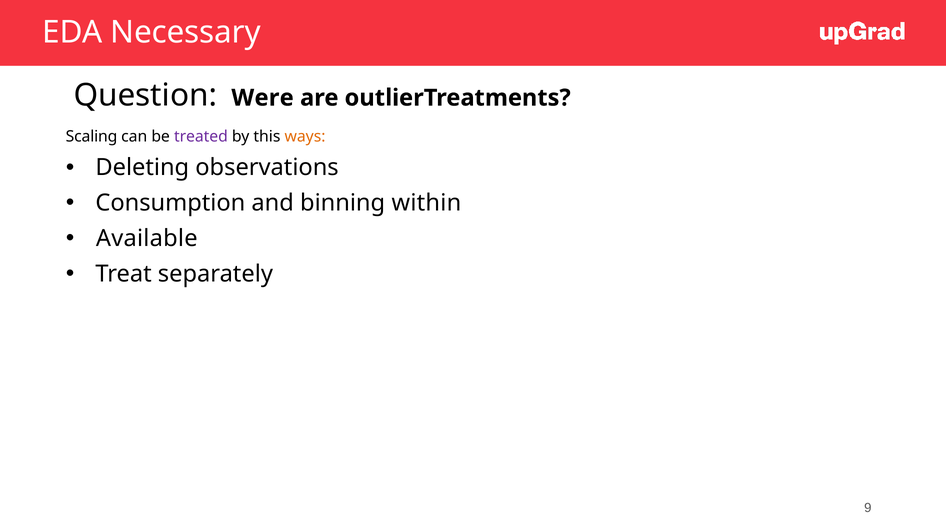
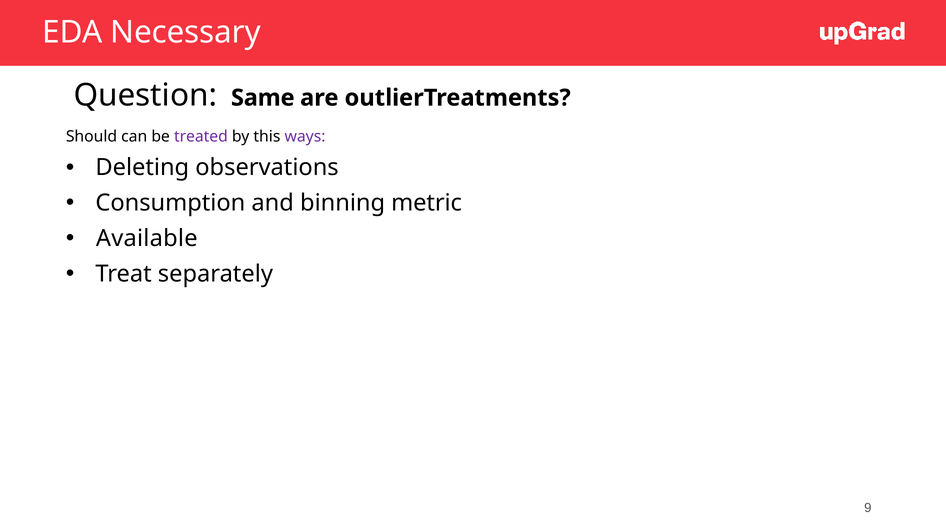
Were: Were -> Same (263, 98)
Scaling: Scaling -> Should (91, 137)
ways colour: orange -> purple (305, 137)
within: within -> metric (427, 203)
